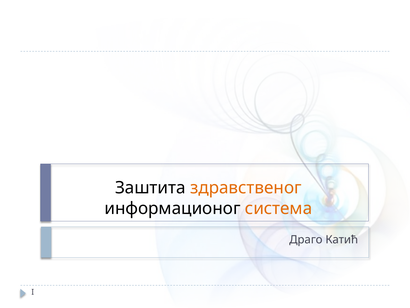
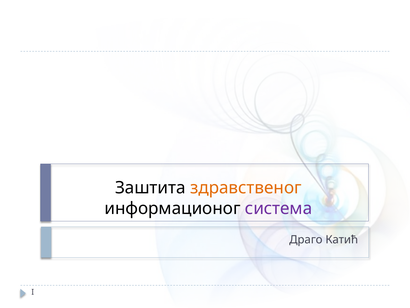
система colour: orange -> purple (279, 208)
